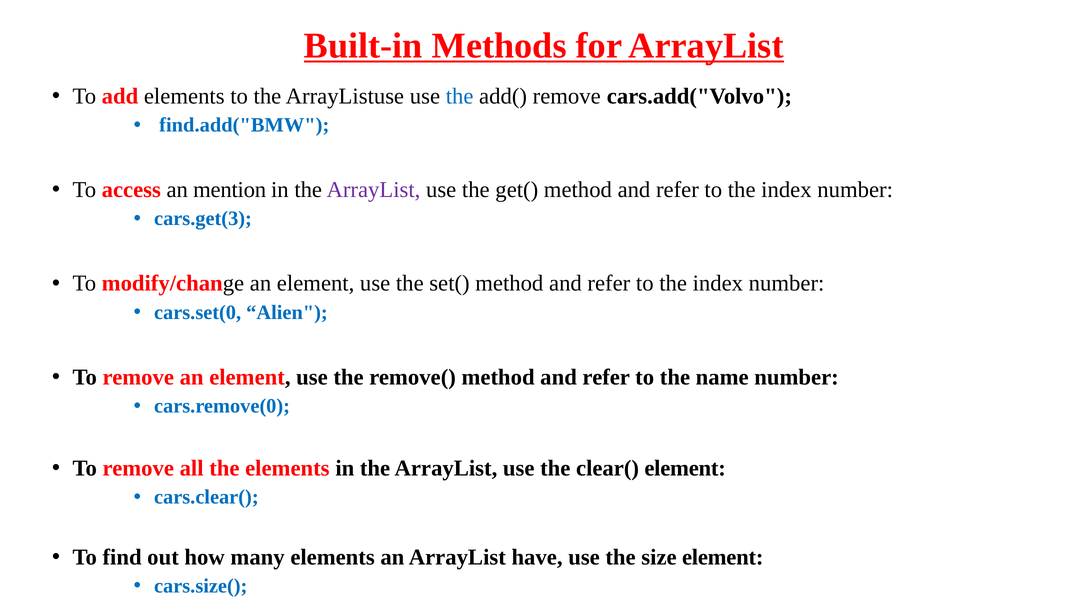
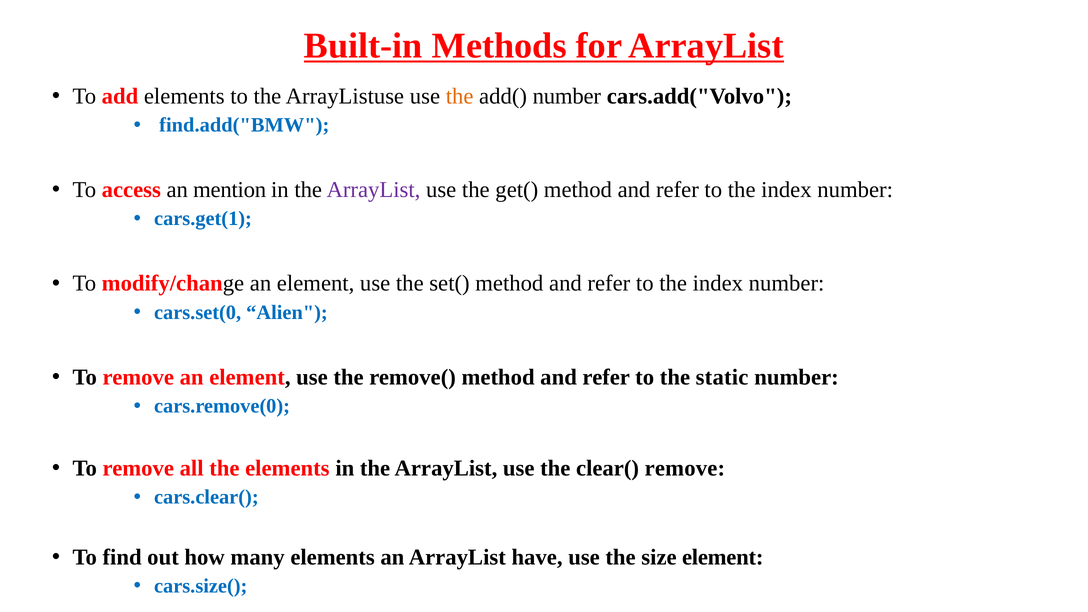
the colour: blue -> orange (460, 96)
add( remove: remove -> number (567, 96)
cars.get(3: cars.get(3 -> cars.get(1 (203, 219)
name: name -> static (722, 377)
clear( element: element -> remove (685, 468)
